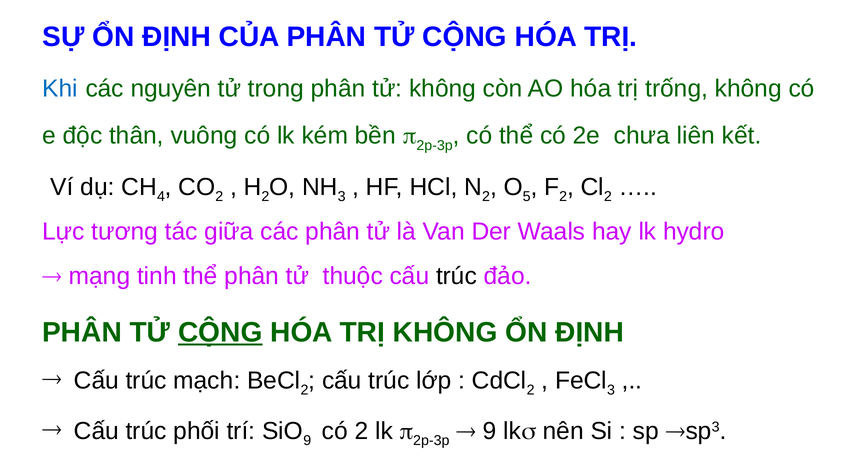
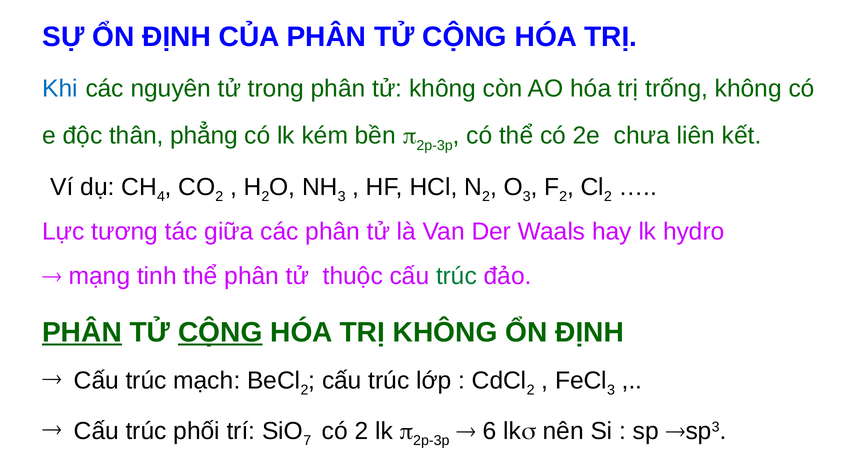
vuông: vuông -> phẳng (204, 136)
5: 5 -> 3 (527, 197)
trúc colour: black -> green (456, 276)
PHÂN underline: none -> present (82, 332)
9: 9 -> 7 (307, 440)
9: 9 -> 6 (490, 431)
